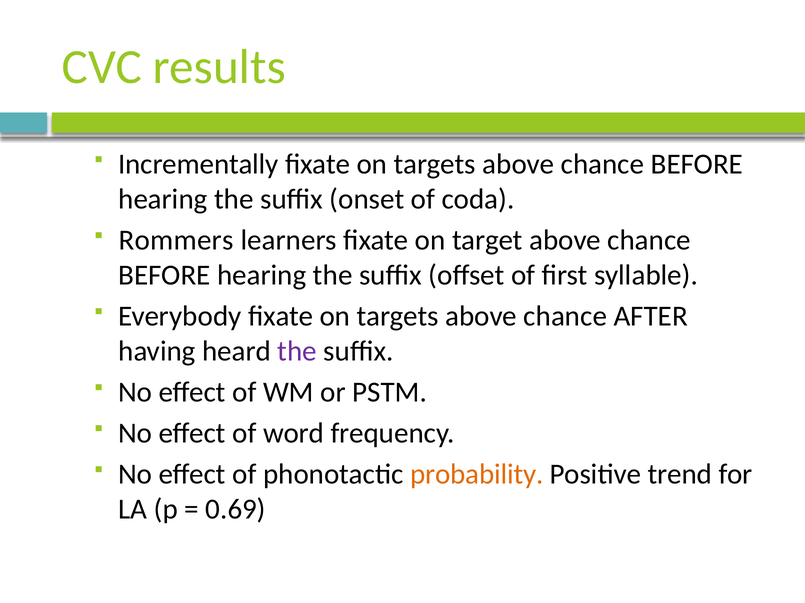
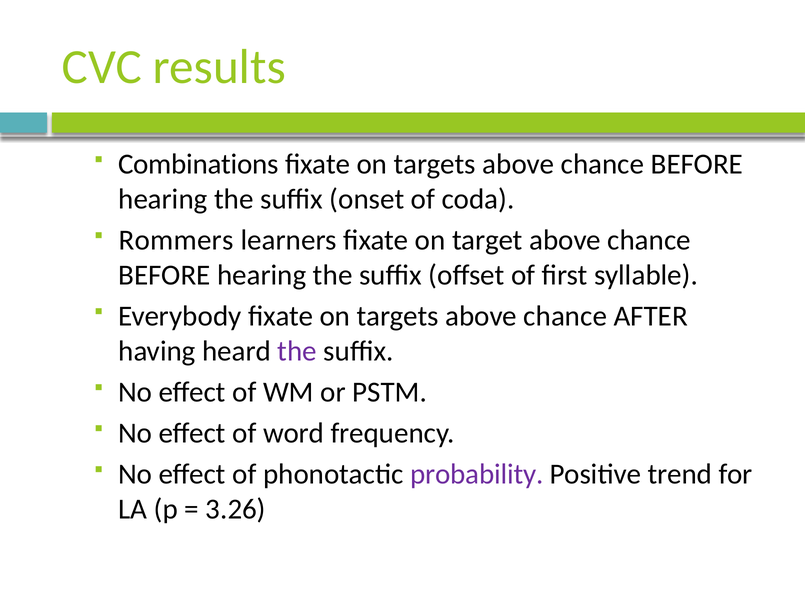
Incrementally: Incrementally -> Combinations (198, 164)
probability colour: orange -> purple (477, 475)
0.69: 0.69 -> 3.26 (236, 510)
